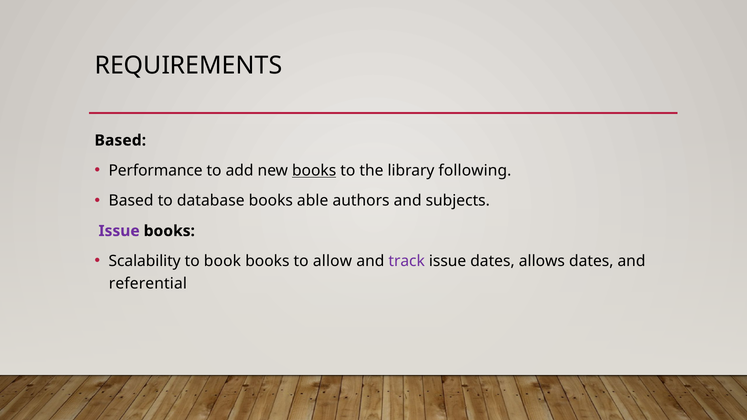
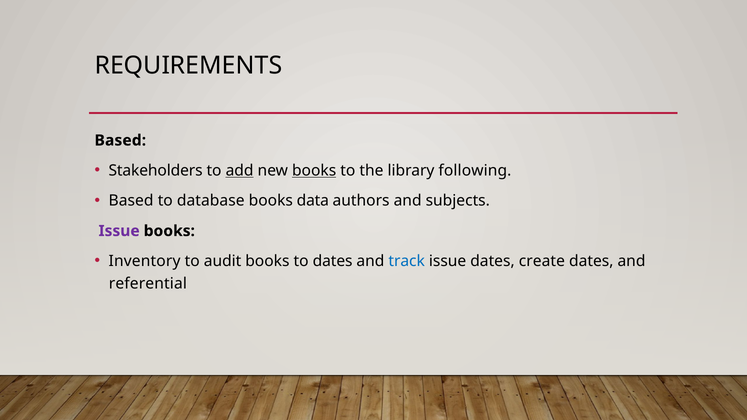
Performance: Performance -> Stakeholders (156, 171)
add underline: none -> present (240, 171)
able: able -> data (313, 201)
Scalability: Scalability -> Inventory (145, 261)
book: book -> audit (223, 261)
to allow: allow -> dates (333, 261)
track colour: purple -> blue (407, 261)
allows: allows -> create (542, 261)
